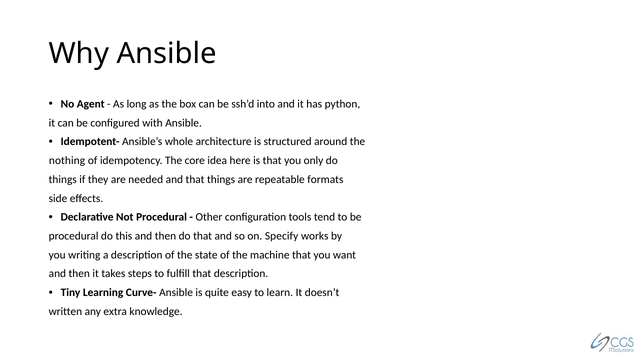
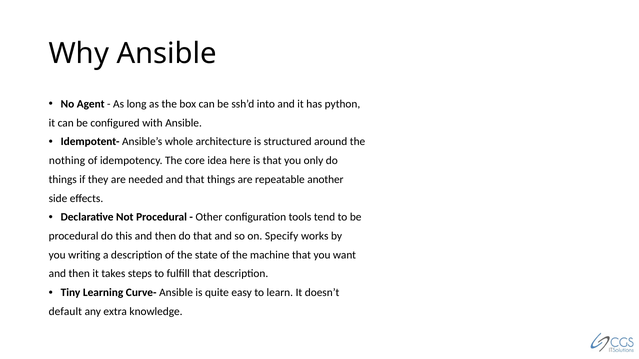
formats: formats -> another (325, 180)
written: written -> default (65, 312)
